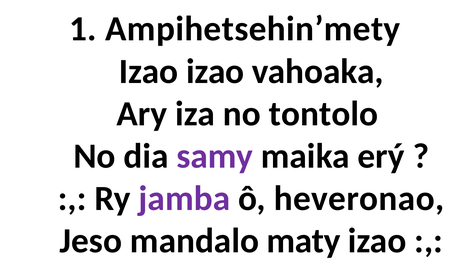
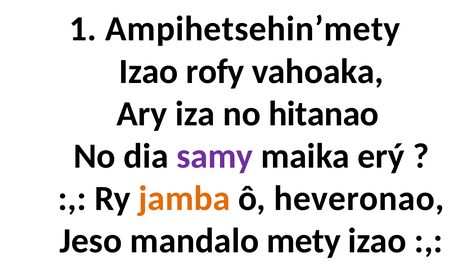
Izao izao: izao -> rofy (215, 71)
tontolo: tontolo -> hitanao (324, 114)
jamba colour: purple -> orange (184, 199)
maty: maty -> mety (304, 241)
